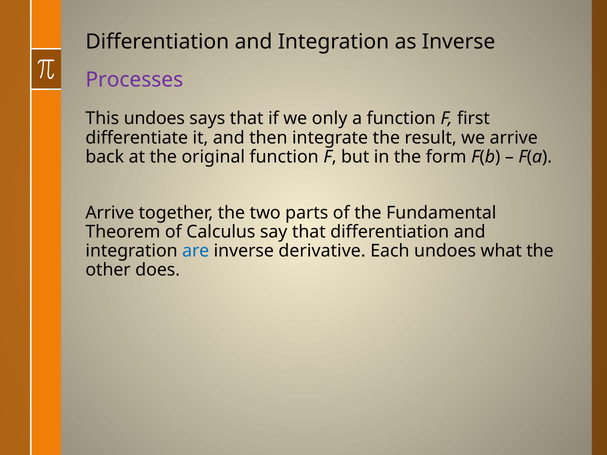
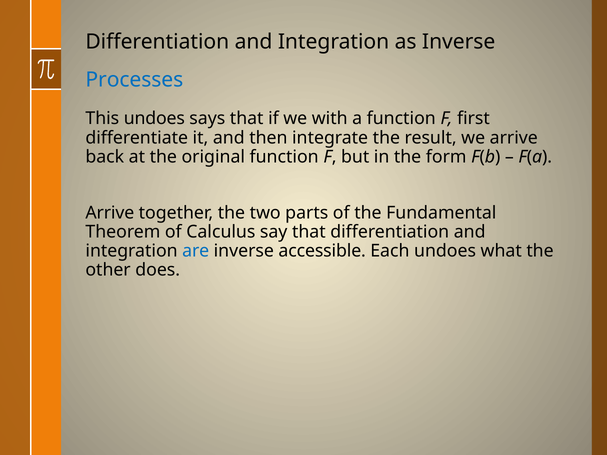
Processes colour: purple -> blue (134, 80)
only: only -> with (330, 119)
derivative: derivative -> accessible (322, 251)
